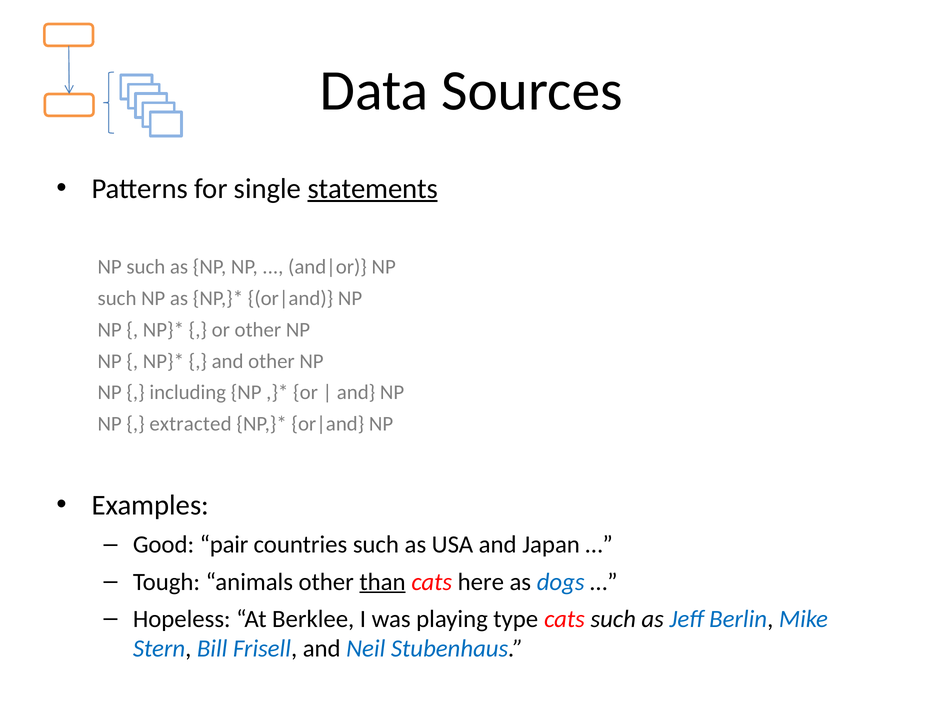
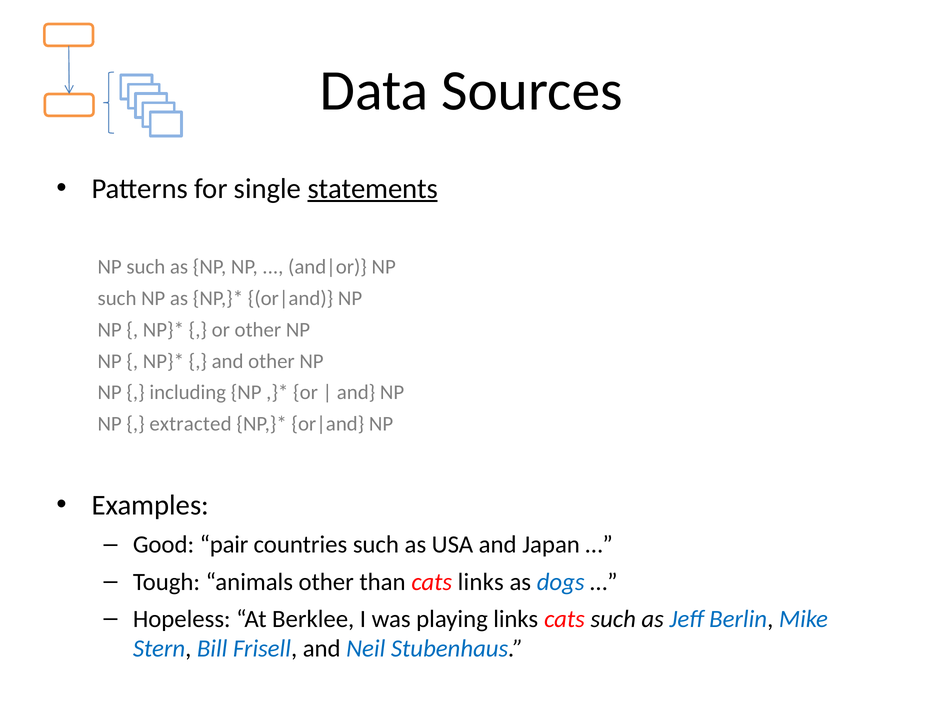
than underline: present -> none (383, 582)
cats here: here -> links (481, 582)
playing type: type -> links (516, 619)
